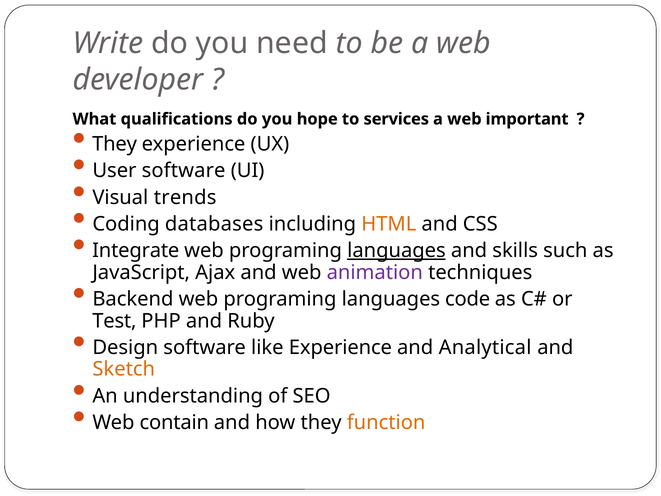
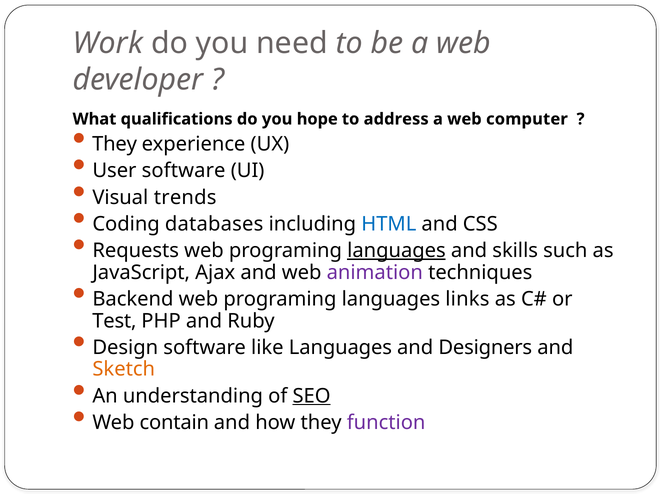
Write: Write -> Work (108, 43)
services: services -> address (396, 119)
important: important -> computer (527, 119)
HTML colour: orange -> blue (389, 224)
Integrate: Integrate -> Requests (136, 250)
code: code -> links (467, 299)
like Experience: Experience -> Languages (340, 347)
Analytical: Analytical -> Designers (485, 347)
SEO underline: none -> present (312, 396)
function colour: orange -> purple (386, 422)
